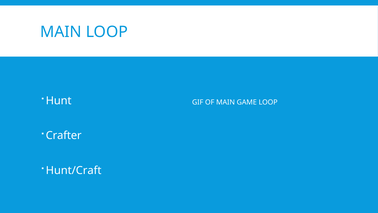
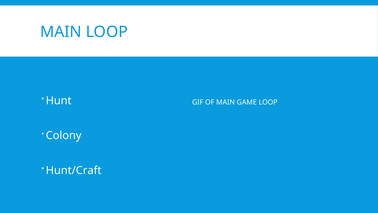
Crafter: Crafter -> Colony (64, 135)
